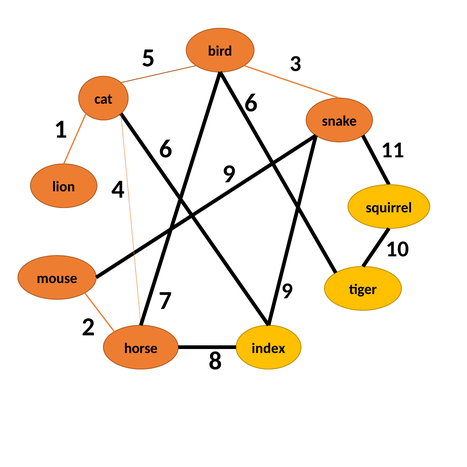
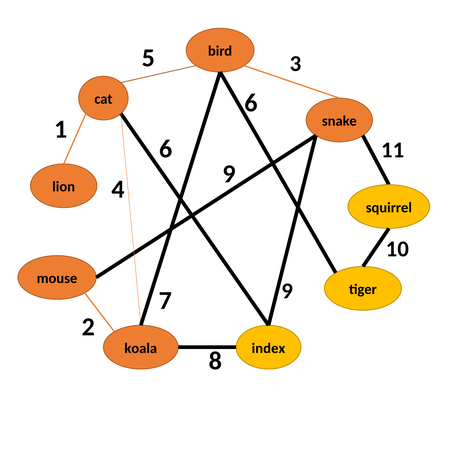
horse: horse -> koala (141, 348)
